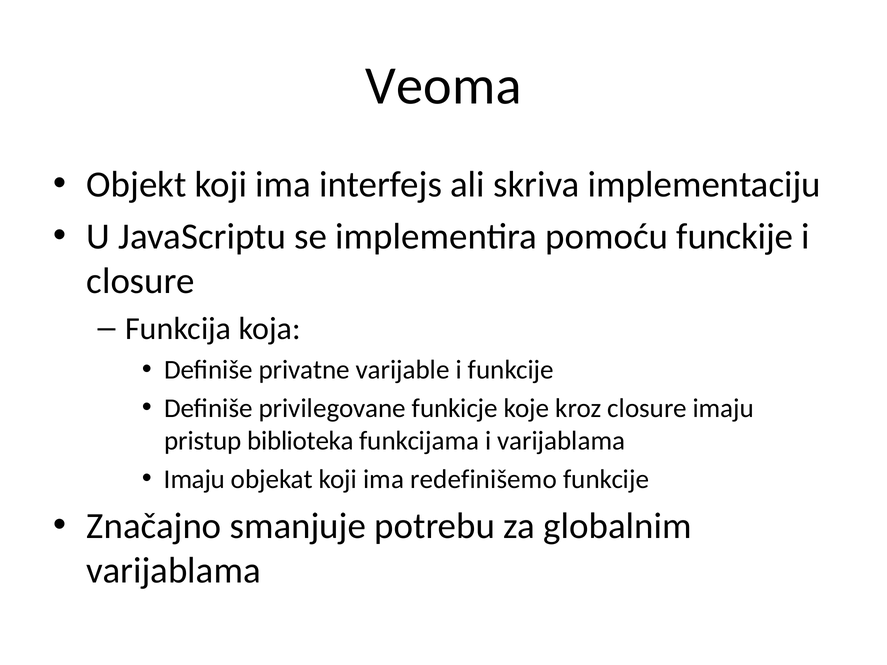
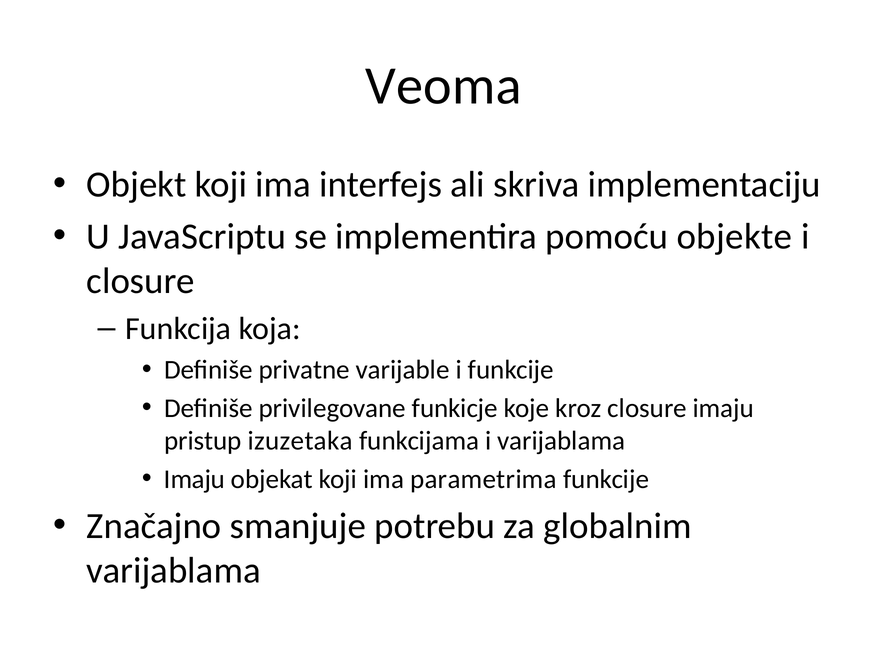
funckije: funckije -> objekte (734, 237)
biblioteka: biblioteka -> izuzetaka (300, 441)
redefinišemo: redefinišemo -> parametrima (483, 479)
